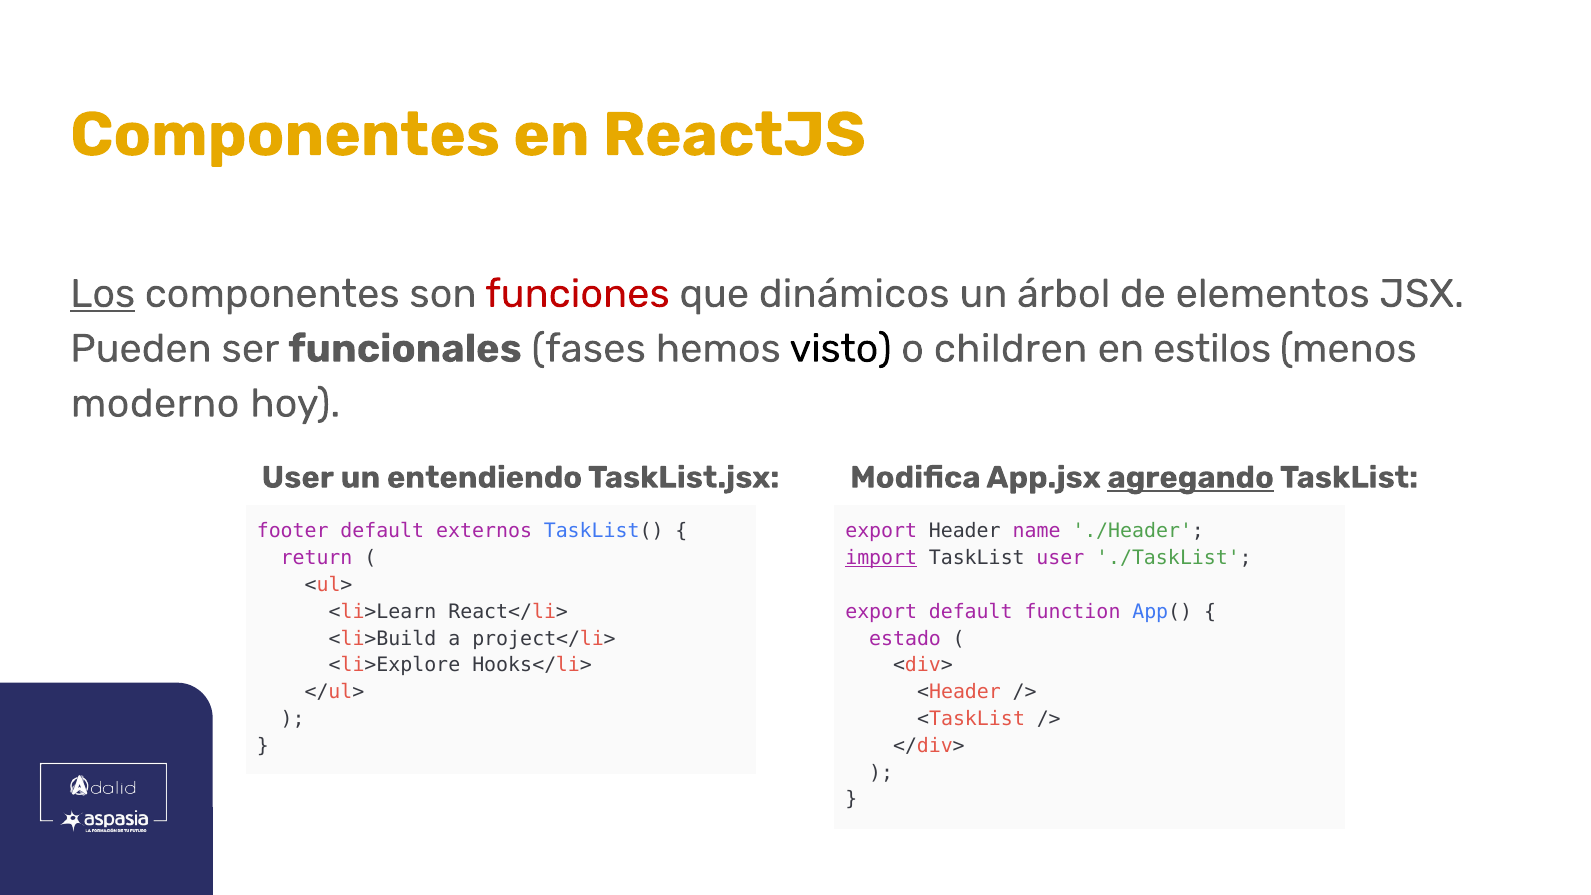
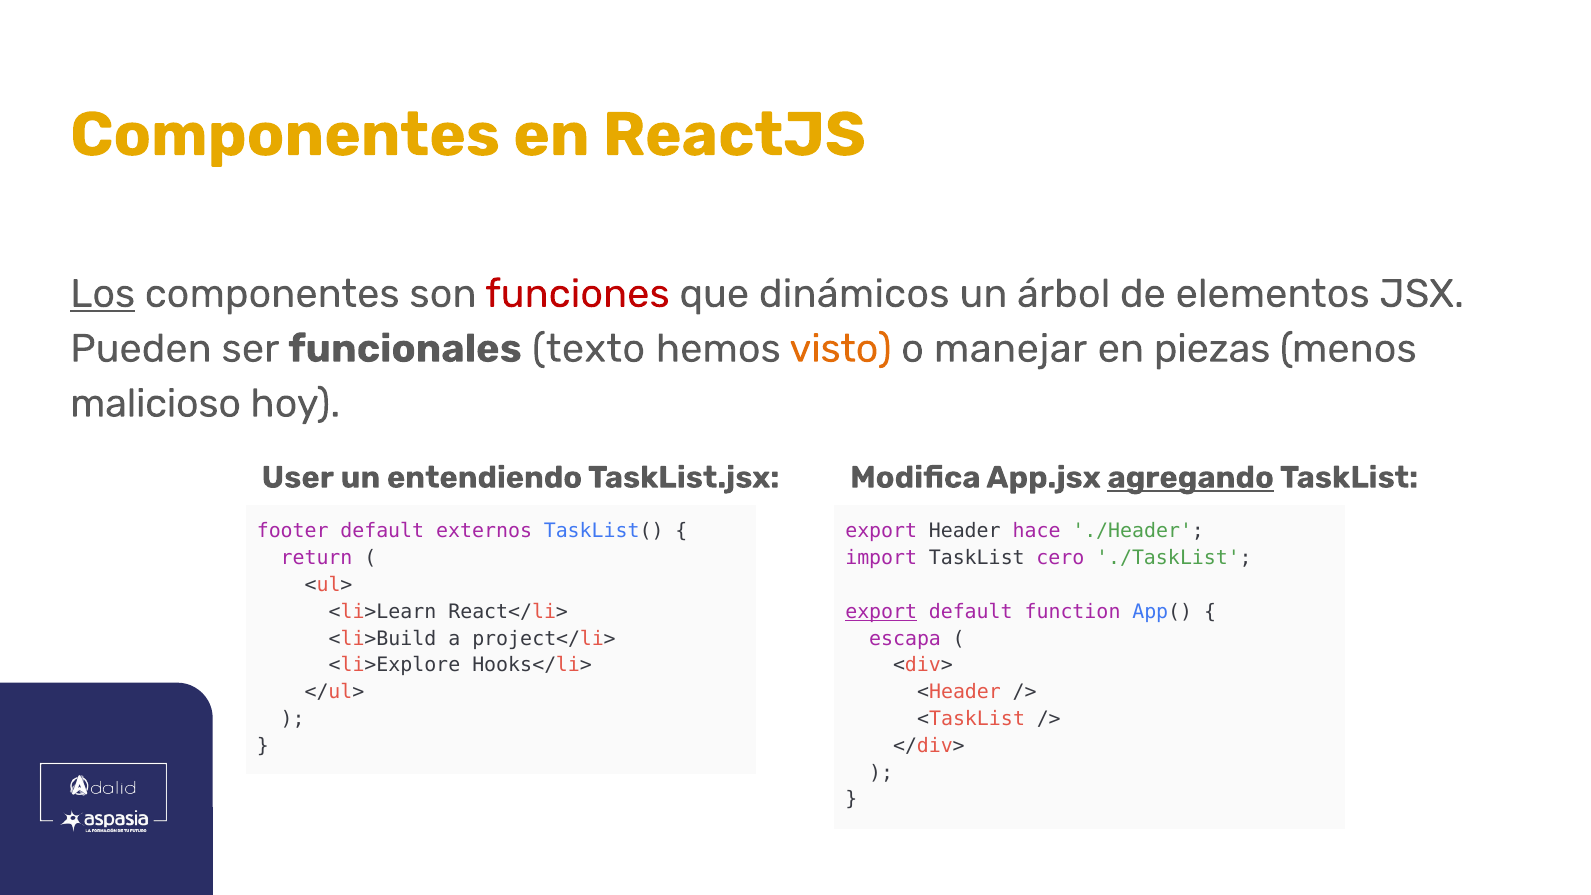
fases: fases -> texto (589, 349)
visto colour: black -> orange (841, 349)
children: children -> manejar (1011, 349)
estilos: estilos -> piezas (1212, 349)
moderno: moderno -> malicioso (156, 403)
name: name -> hace (1037, 531)
import underline: present -> none (881, 558)
TaskList user: user -> cero (1060, 558)
export underline: none -> present (881, 612)
estado: estado -> escapa (905, 639)
